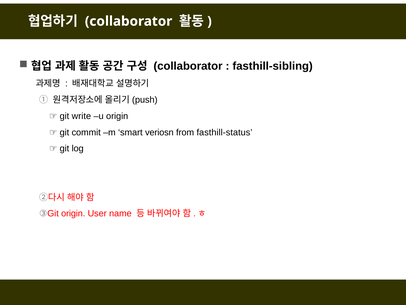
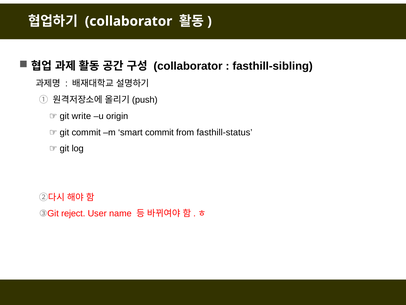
smart veriosn: veriosn -> commit (159, 132)
origin: origin -> reject (73, 213)
